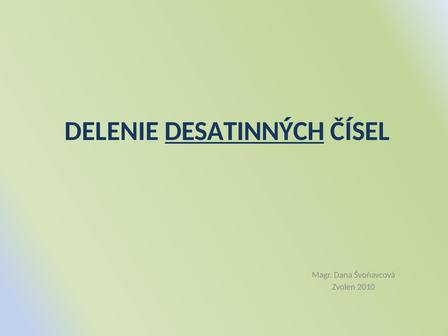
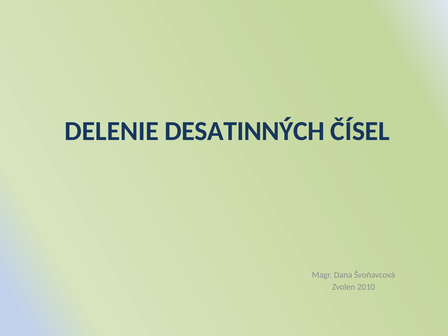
DESATINNÝCH underline: present -> none (245, 131)
